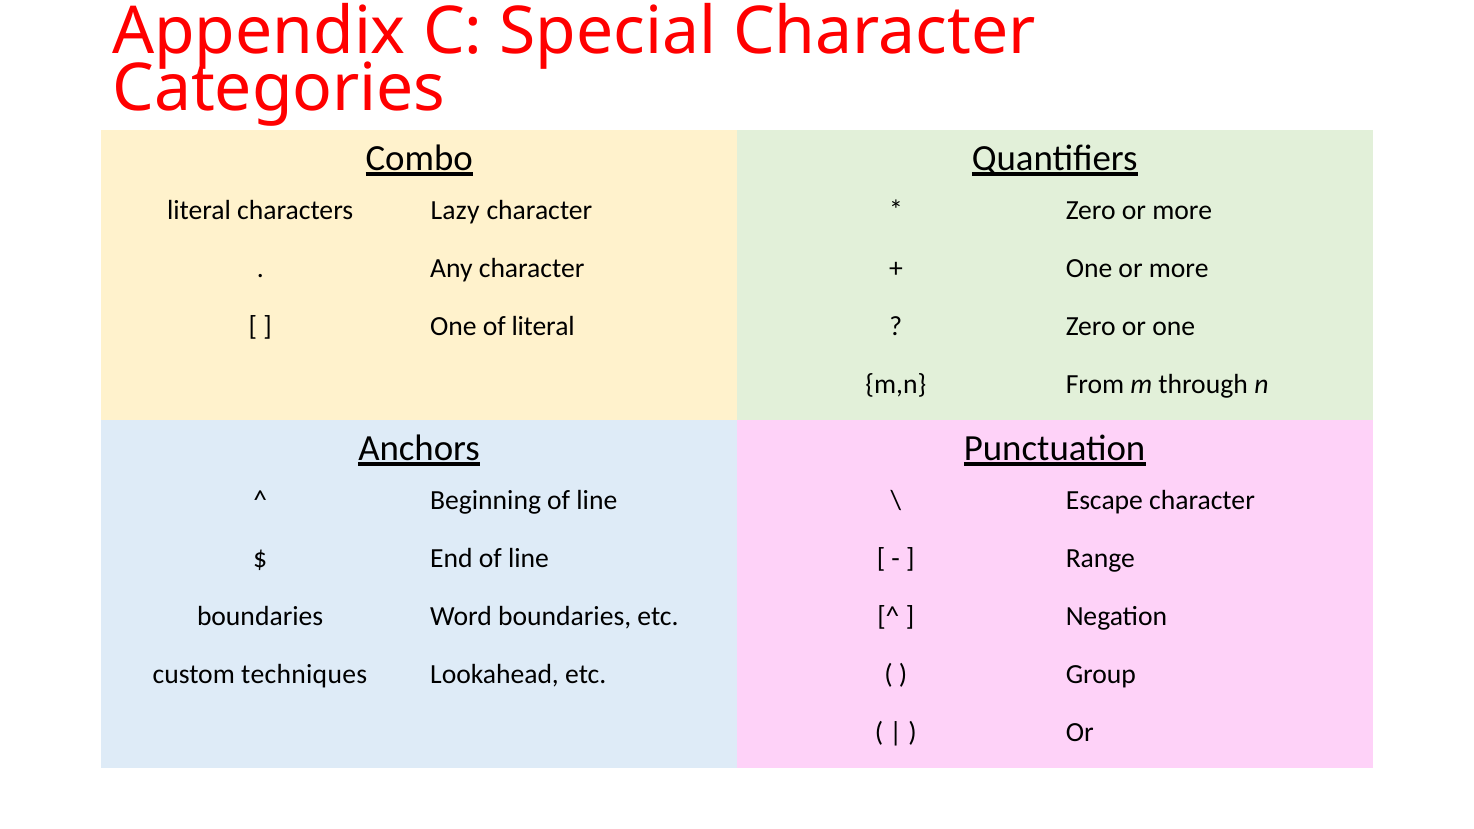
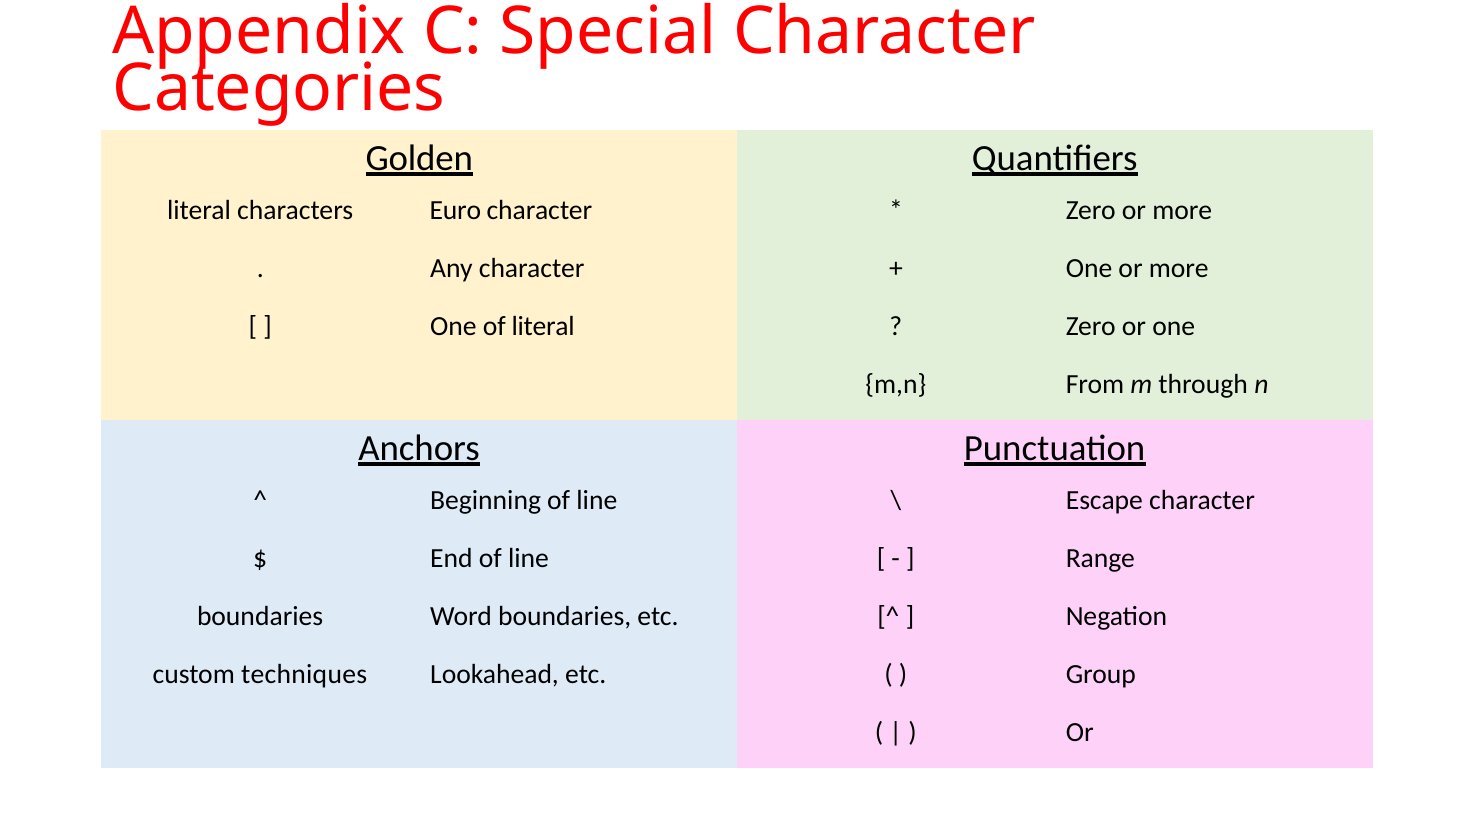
Combo: Combo -> Golden (419, 158)
Lazy: Lazy -> Euro (455, 211)
